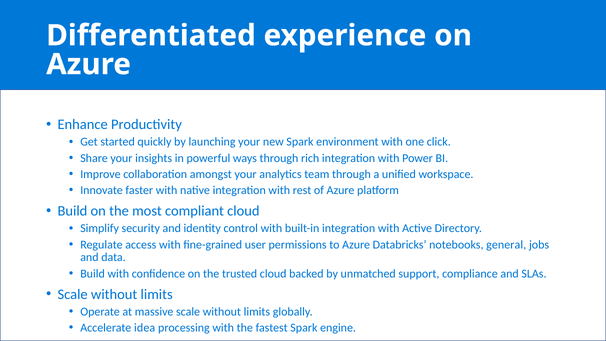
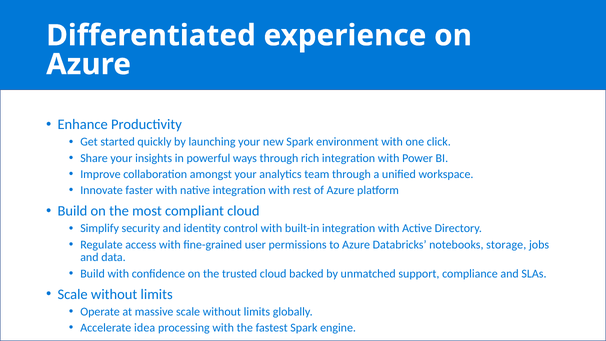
general: general -> storage (506, 244)
